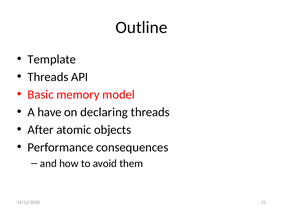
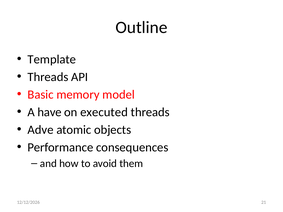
declaring: declaring -> executed (104, 112)
After: After -> Adve (41, 130)
